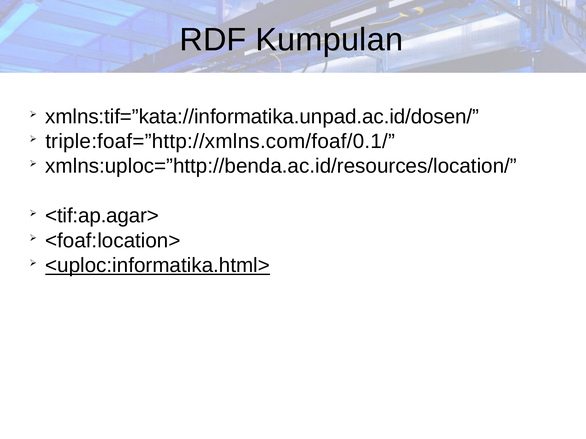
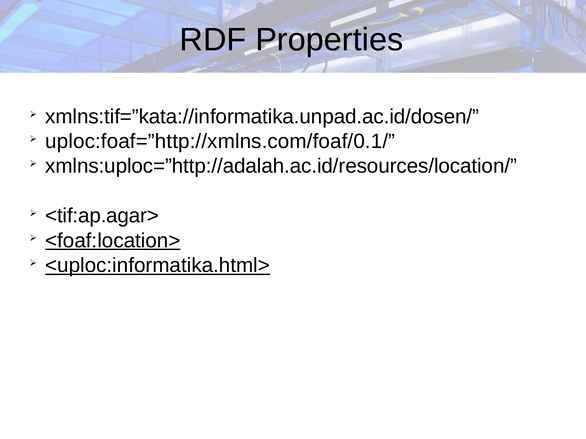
Kumpulan: Kumpulan -> Properties (329, 40)
triple:foaf=”http://xmlns.com/foaf/0.1/: triple:foaf=”http://xmlns.com/foaf/0.1/ -> uploc:foaf=”http://xmlns.com/foaf/0.1/ (220, 142)
xmlns:uploc=”http://benda.ac.id/resources/location/: xmlns:uploc=”http://benda.ac.id/resources/location/ -> xmlns:uploc=”http://adalah.ac.id/resources/location/ (281, 166)
<foaf:location> underline: none -> present (113, 241)
